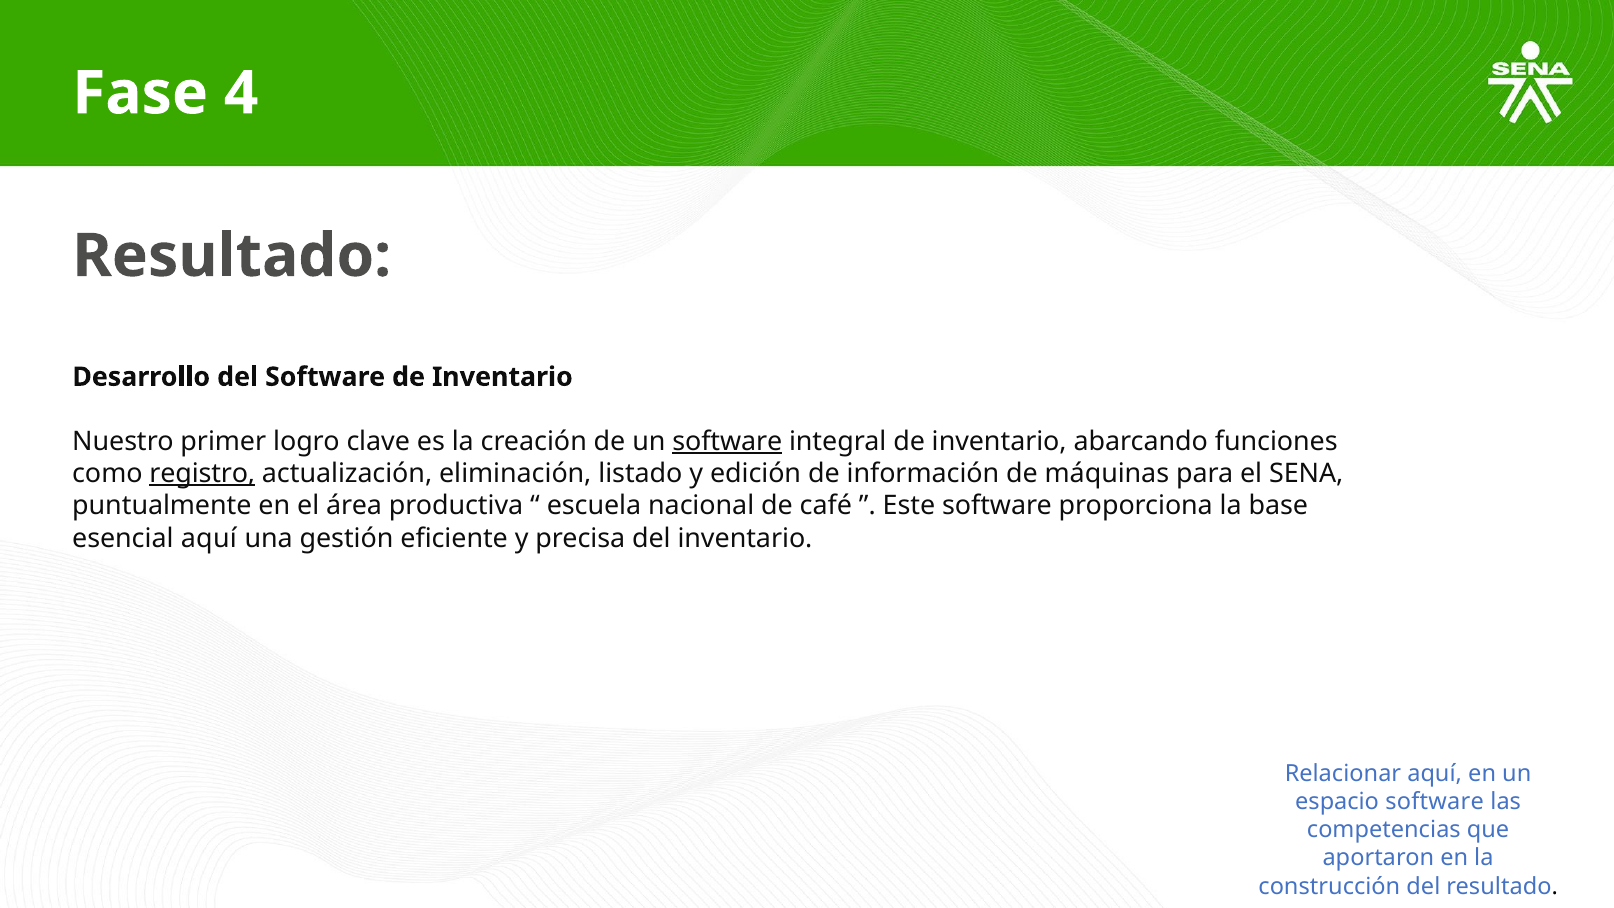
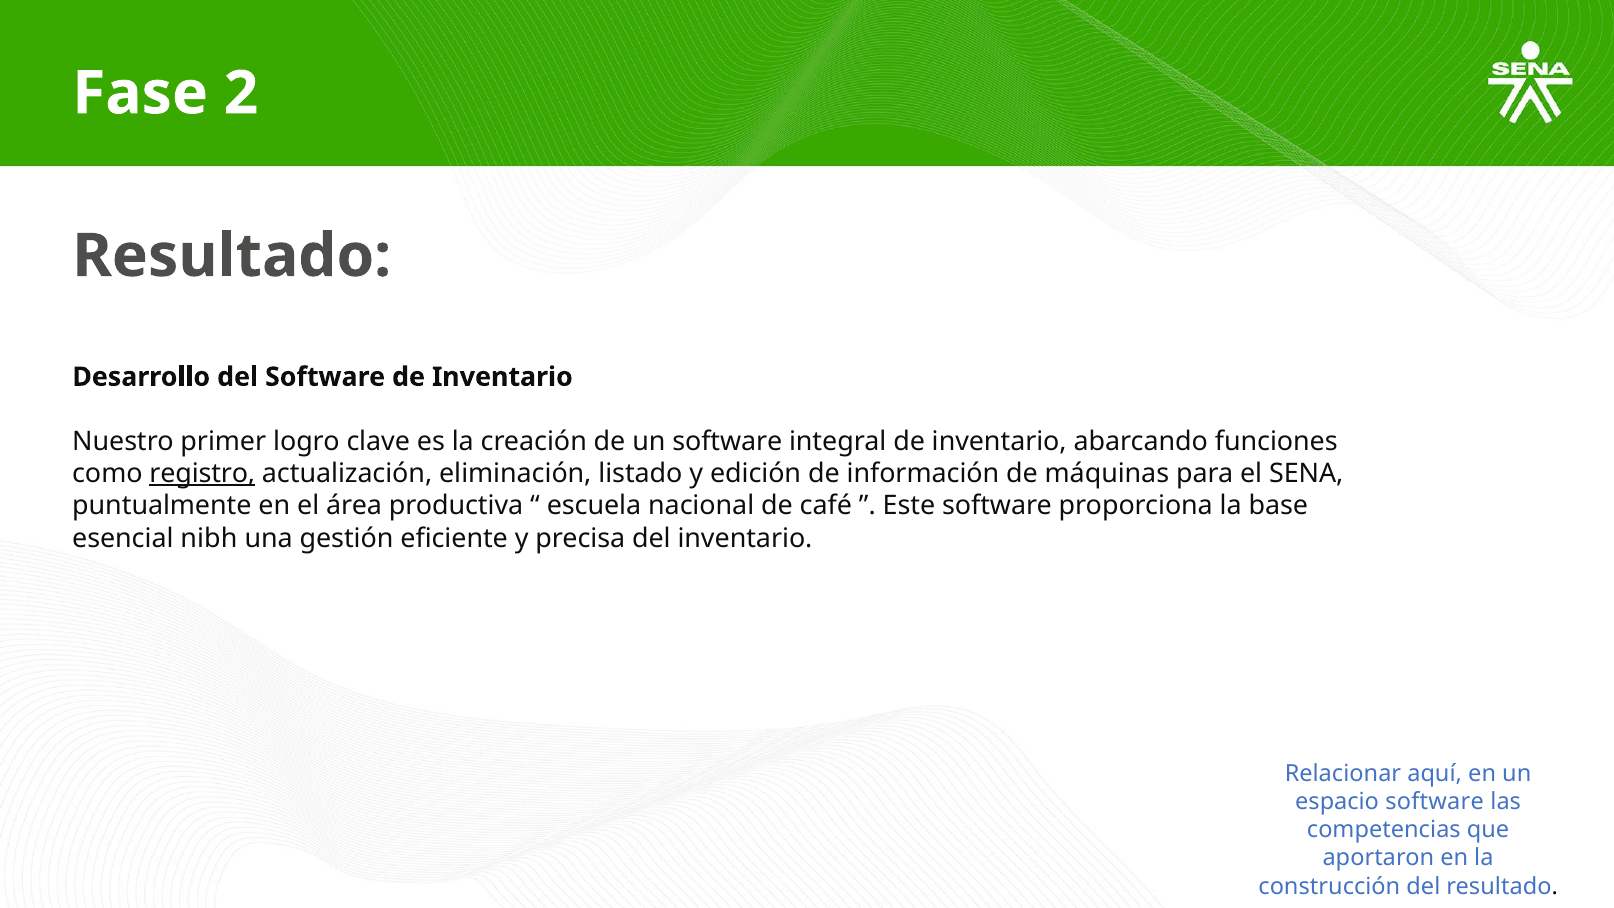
4: 4 -> 2 (241, 93)
software underline: present -> none (727, 441)
esencial aquí: aquí -> nibh (209, 538)
